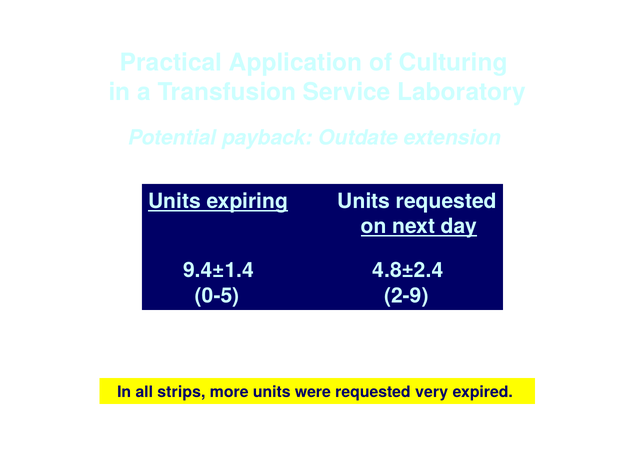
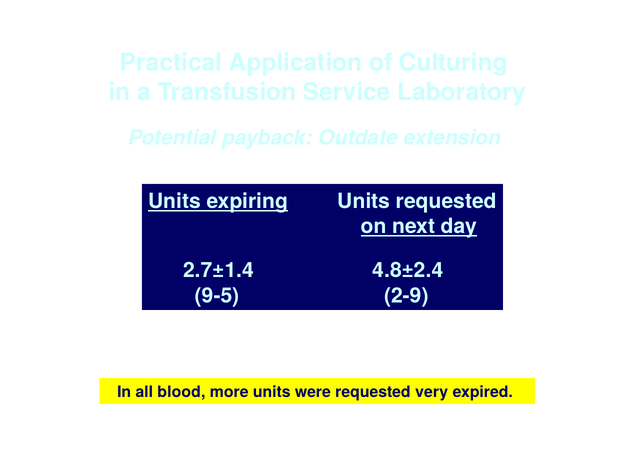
9.4±1.4: 9.4±1.4 -> 2.7±1.4 (219, 271)
0-5: 0-5 -> 9-5 (217, 296)
strips: strips -> blood (181, 392)
